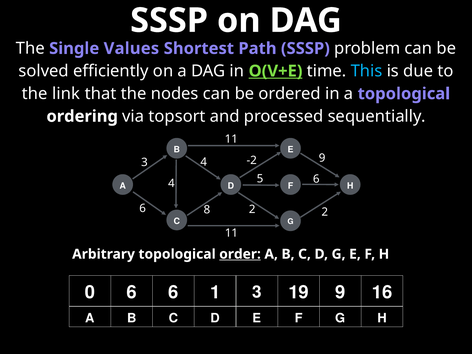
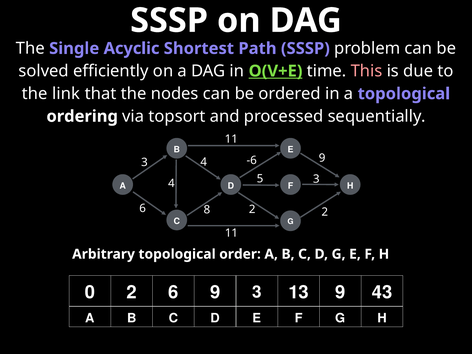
Values: Values -> Acyclic (132, 48)
This colour: light blue -> pink (367, 71)
-2: -2 -> -6 (252, 160)
5 6: 6 -> 3 (316, 179)
order underline: present -> none (240, 254)
0 6: 6 -> 2 (132, 292)
6 1: 1 -> 9 (215, 292)
19: 19 -> 13 (299, 292)
16: 16 -> 43 (382, 292)
